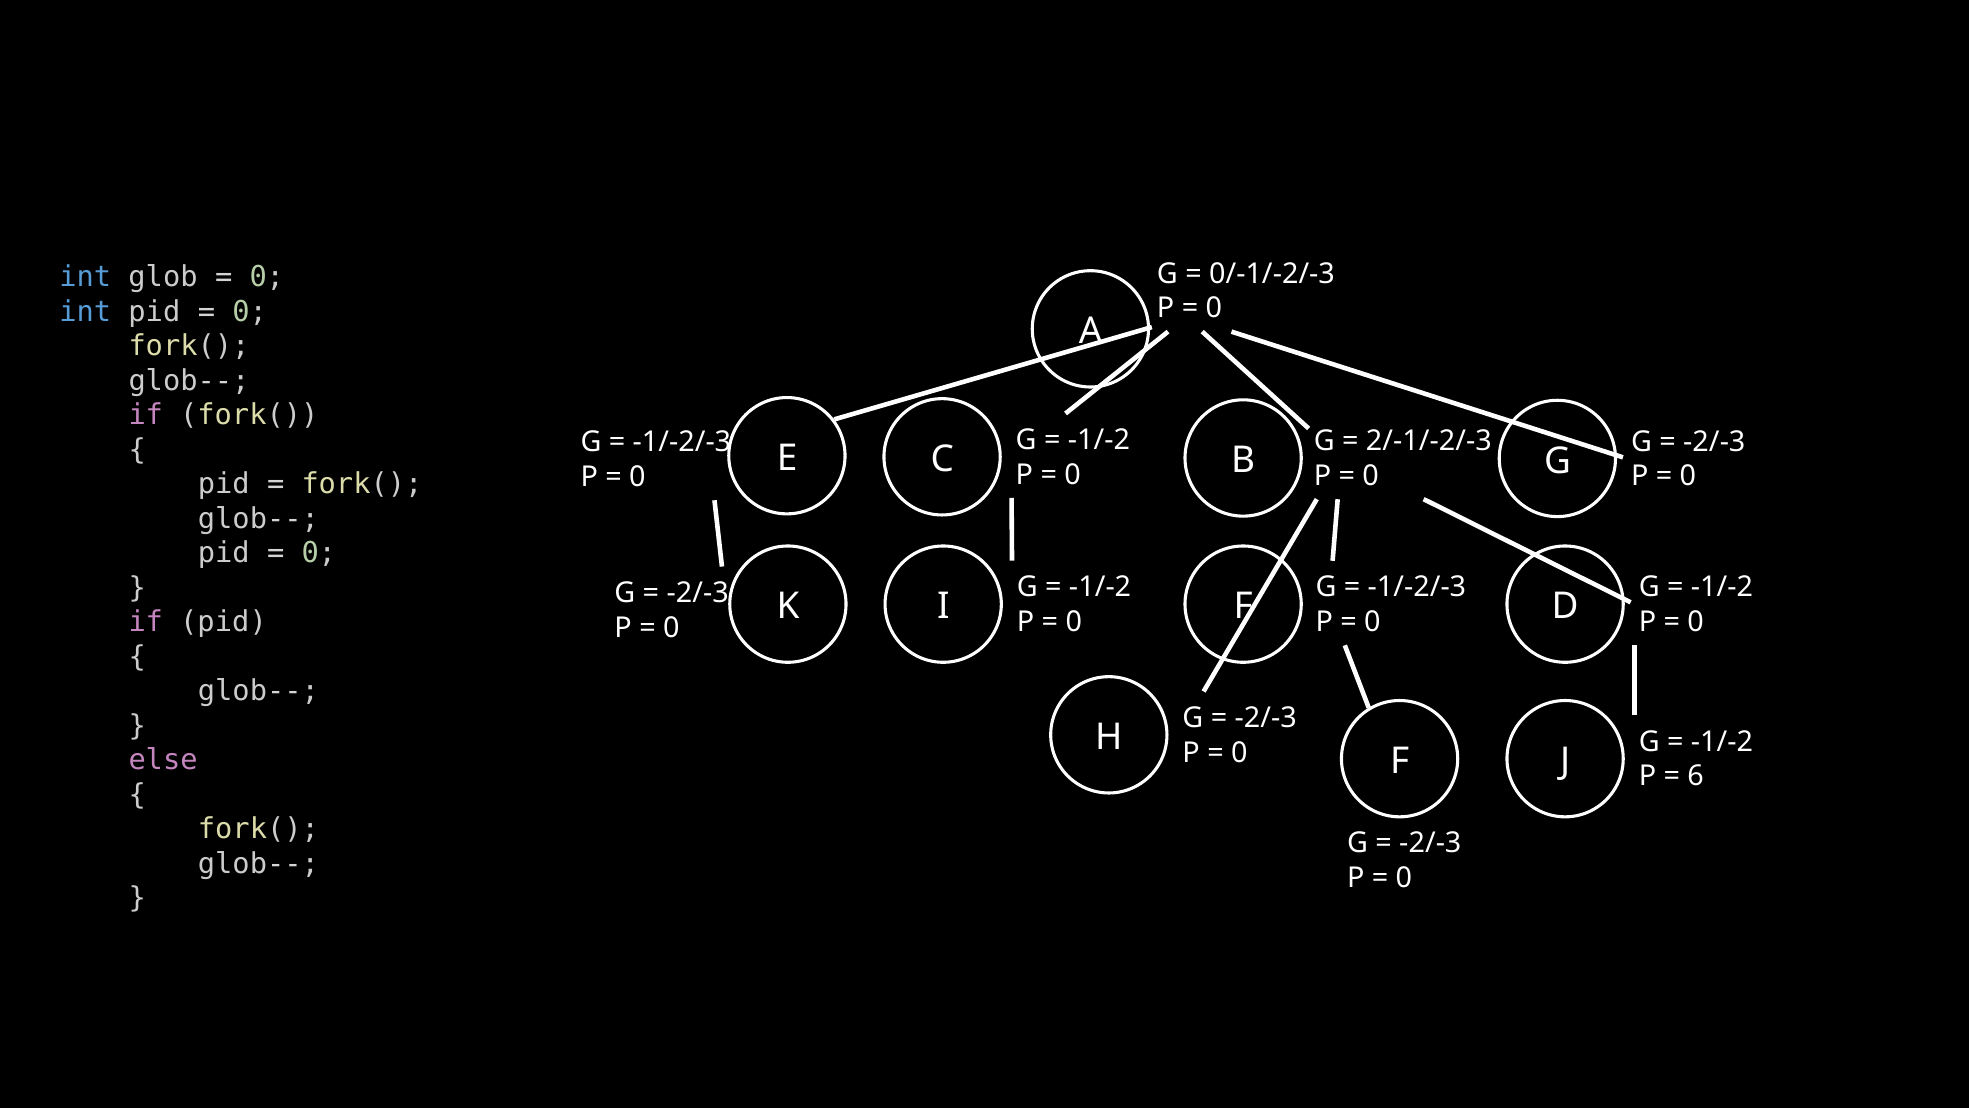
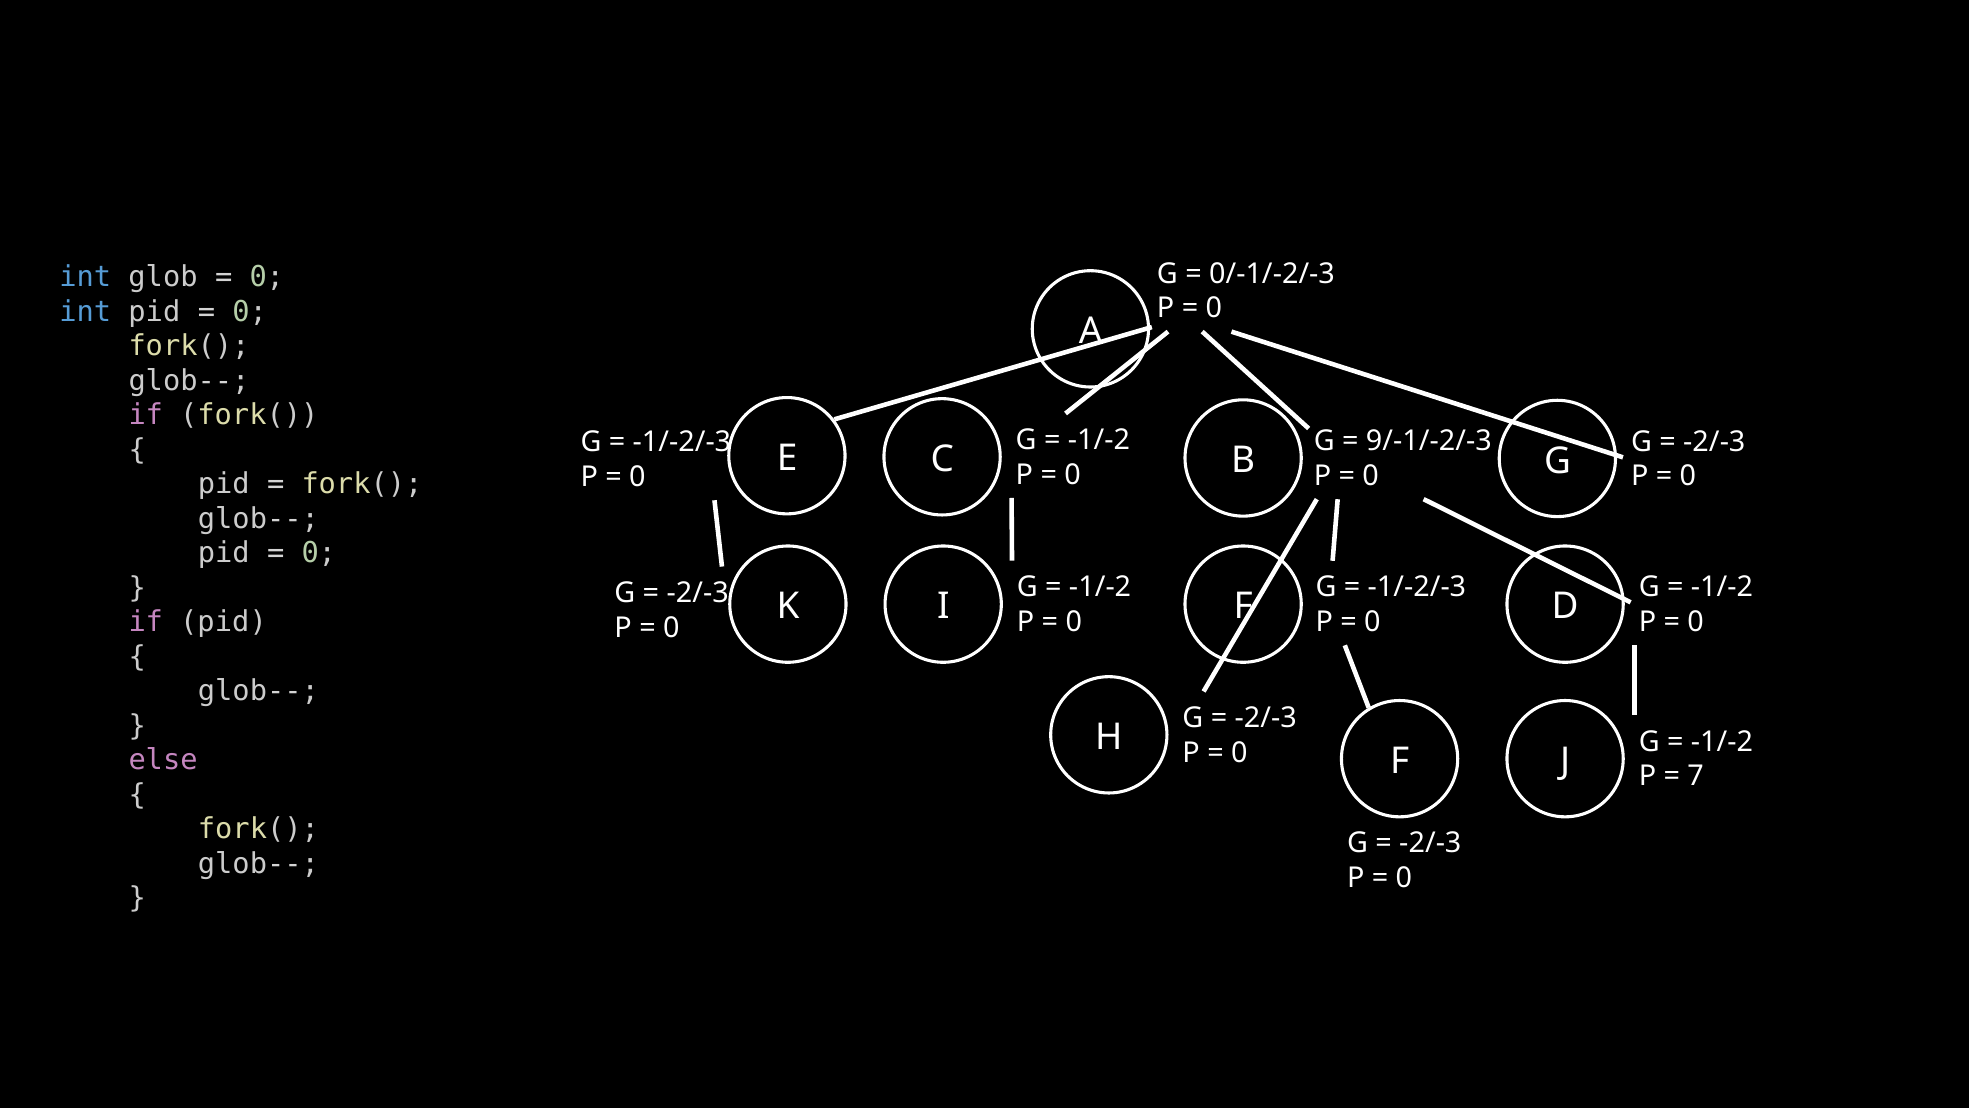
2/-1/-2/-3: 2/-1/-2/-3 -> 9/-1/-2/-3 (1429, 441)
6: 6 -> 7 (1696, 776)
